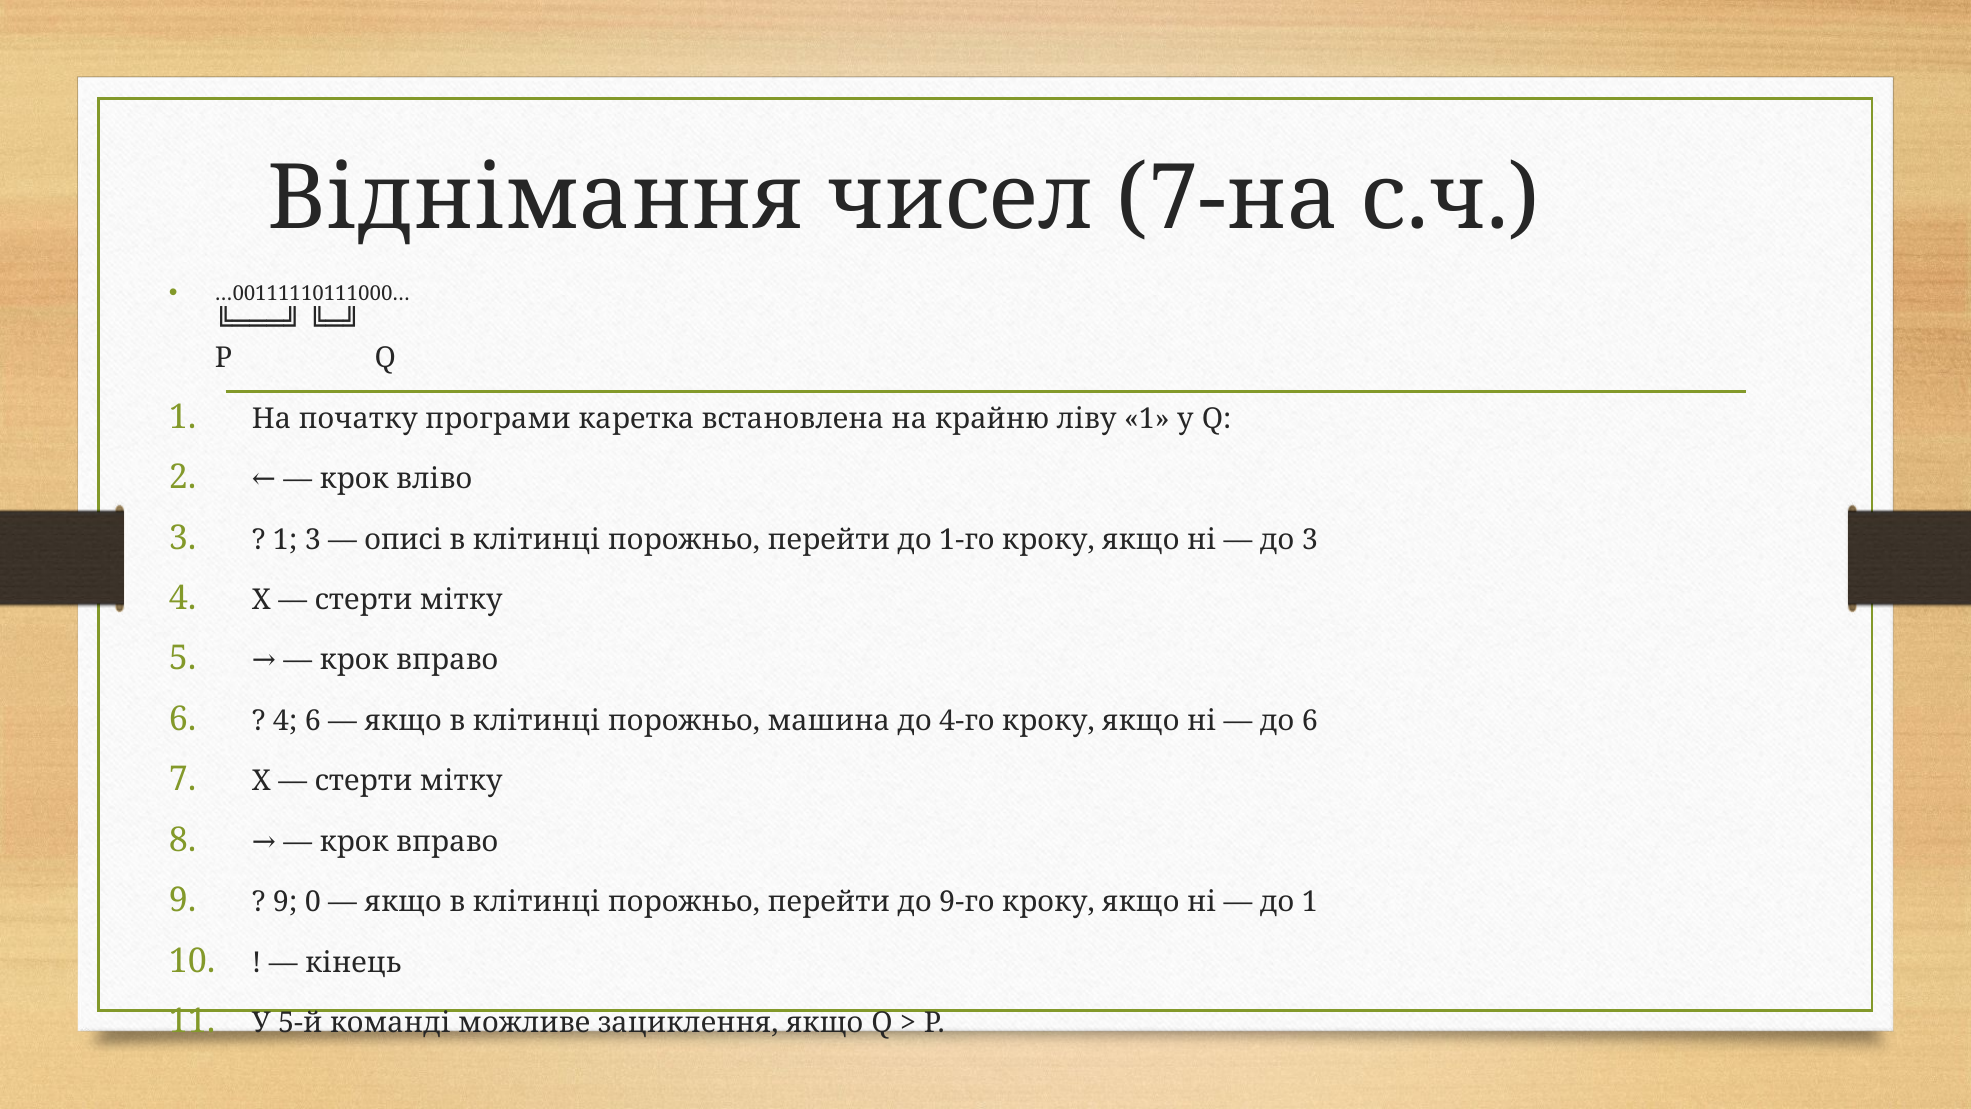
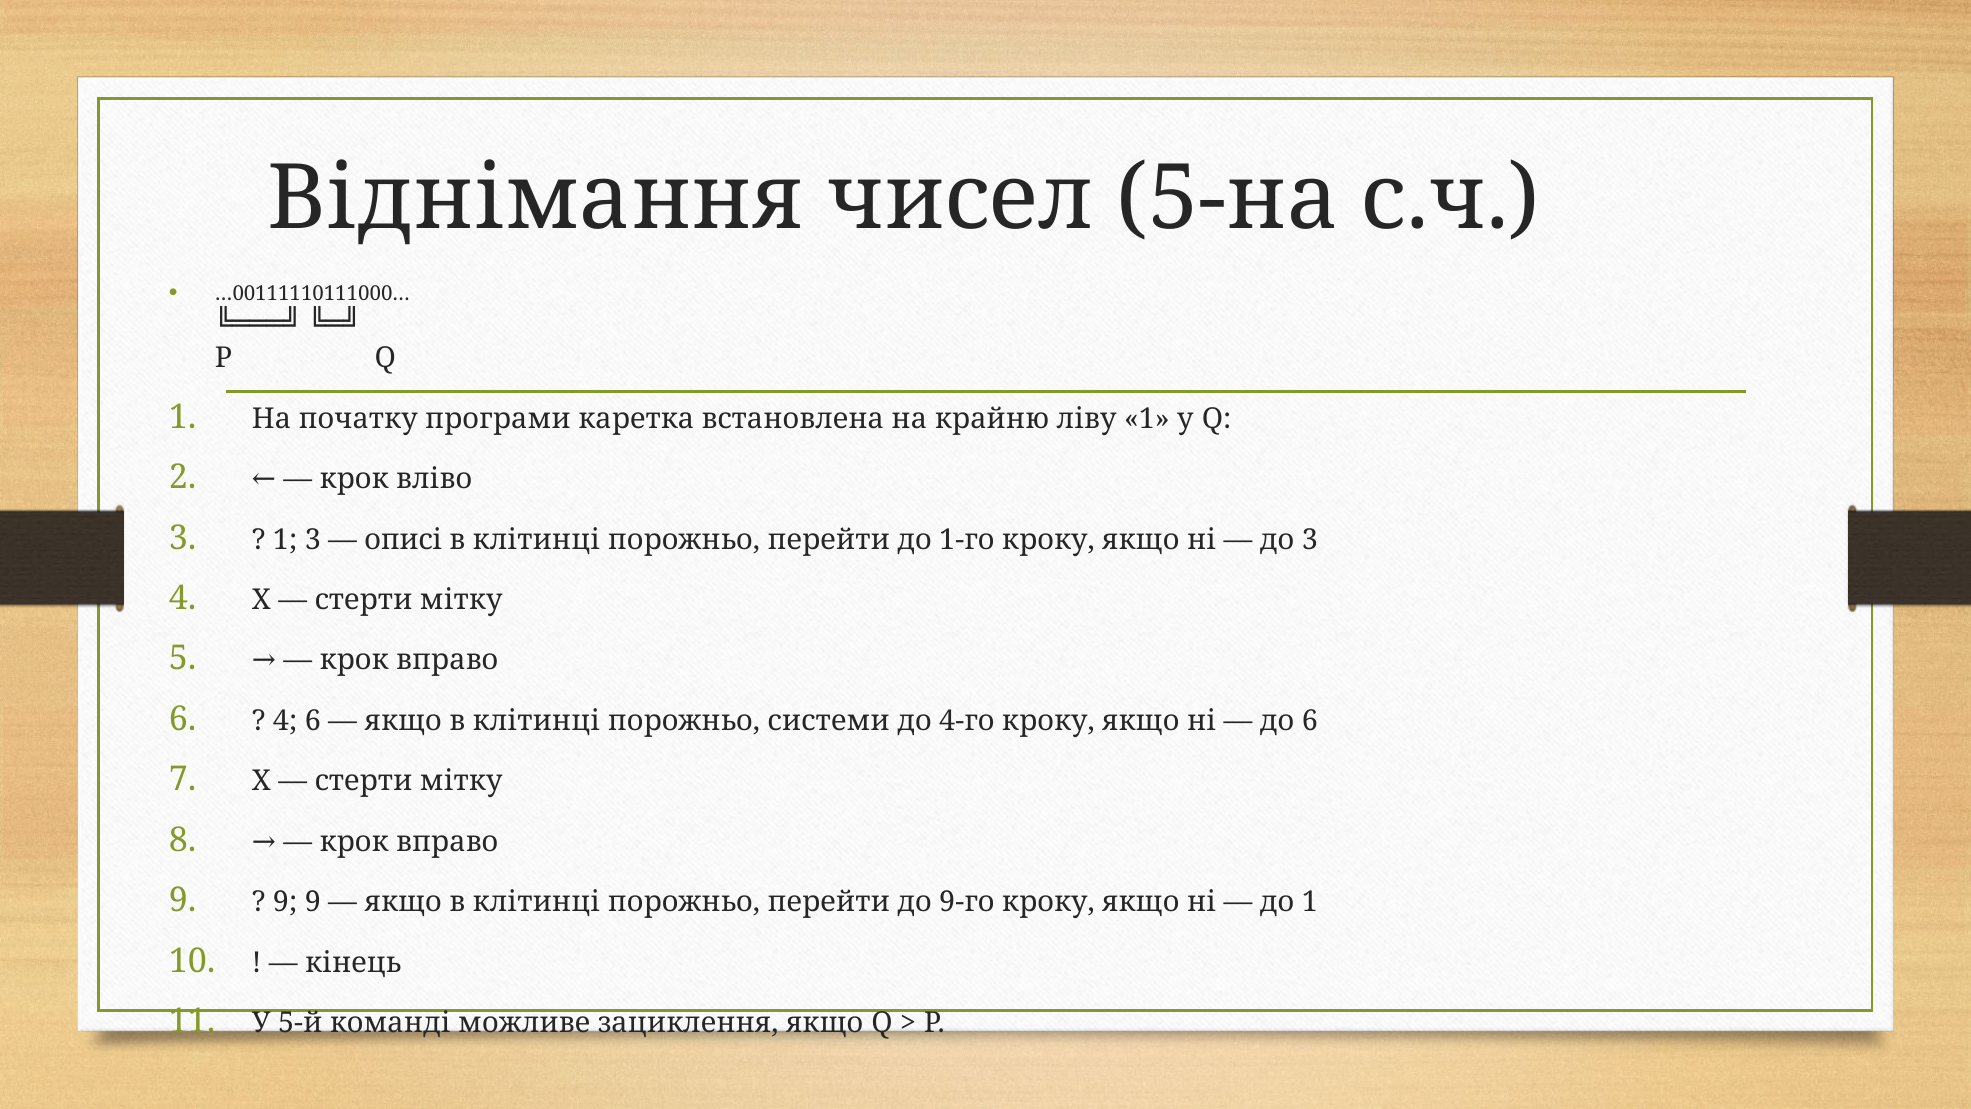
7-на: 7-на -> 5-на (1228, 199)
машина: машина -> системи (829, 721)
9 0: 0 -> 9 (313, 902)
